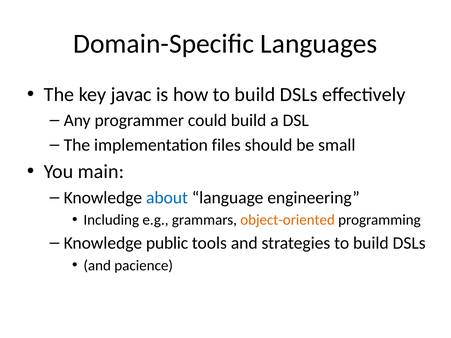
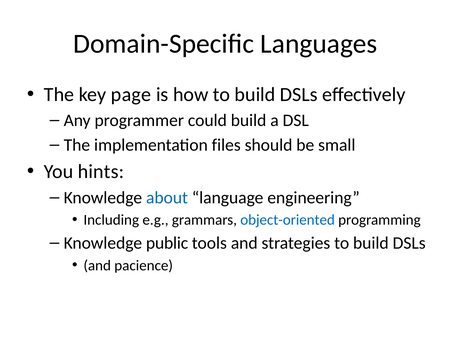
javac: javac -> page (131, 95)
main: main -> hints (101, 172)
object-oriented colour: orange -> blue (288, 220)
